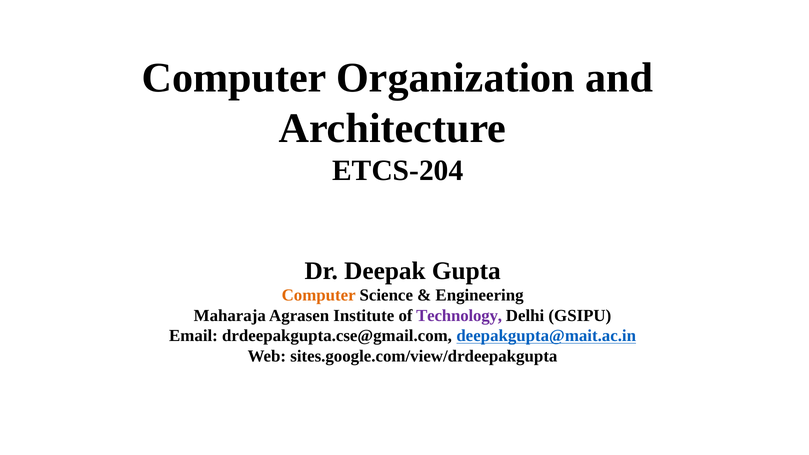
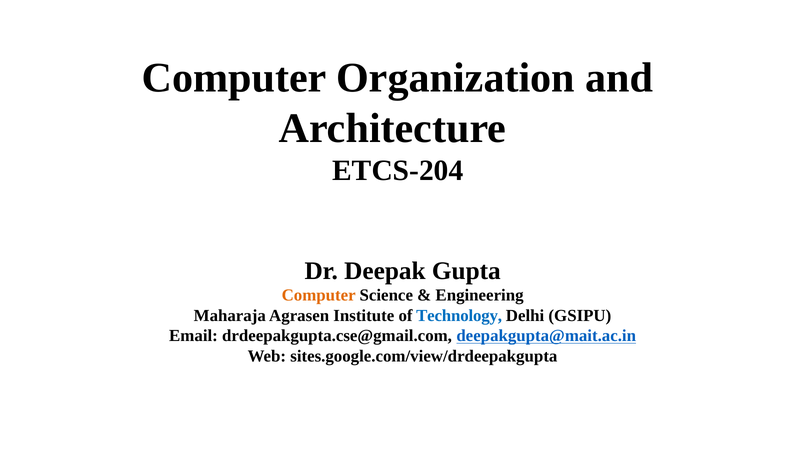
Technology colour: purple -> blue (459, 316)
